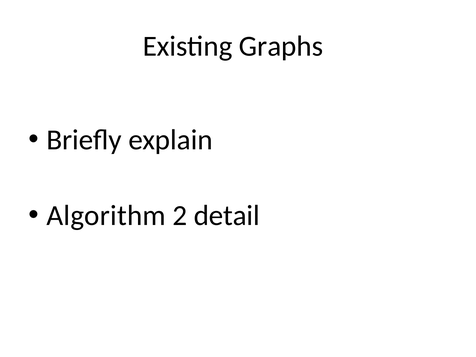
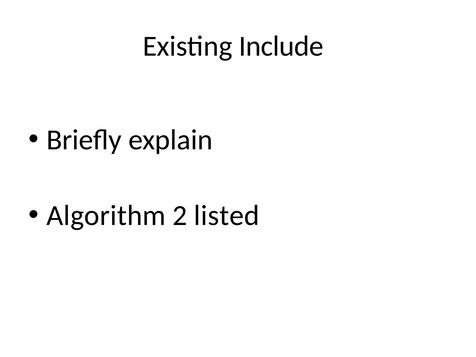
Graphs: Graphs -> Include (281, 46)
detail: detail -> listed (227, 216)
